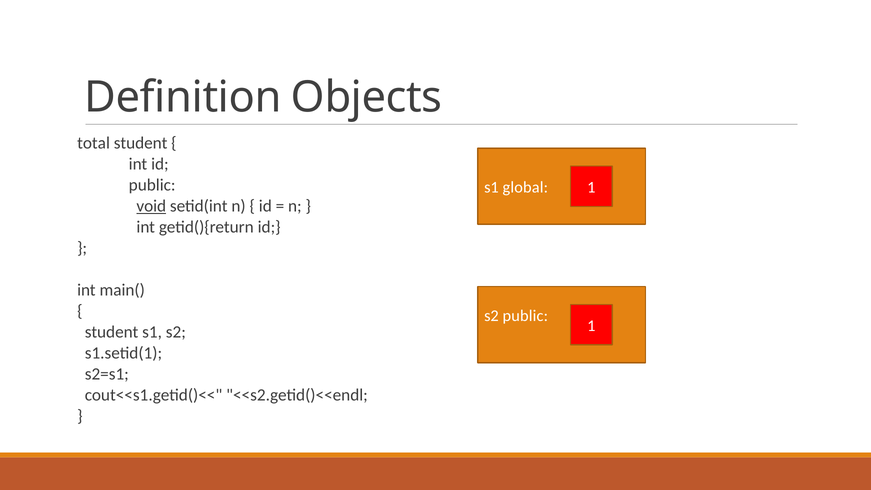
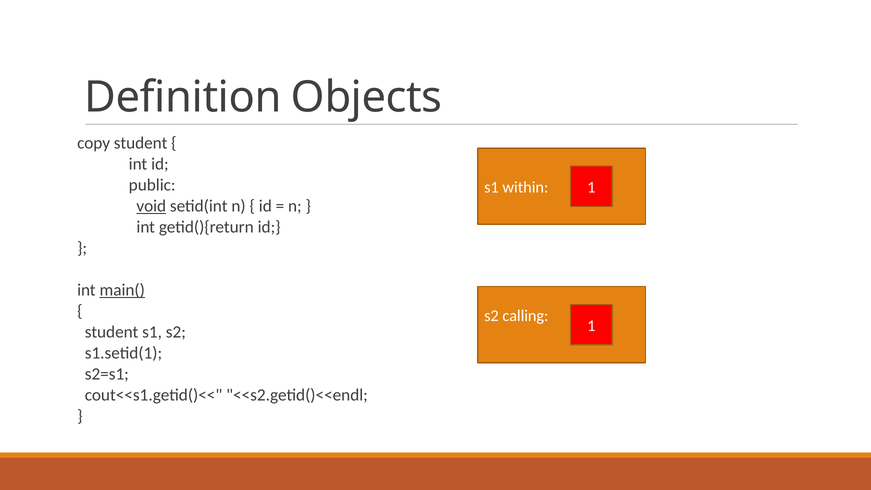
total: total -> copy (94, 143)
global: global -> within (525, 187)
main( underline: none -> present (122, 290)
s2 public: public -> calling (525, 316)
